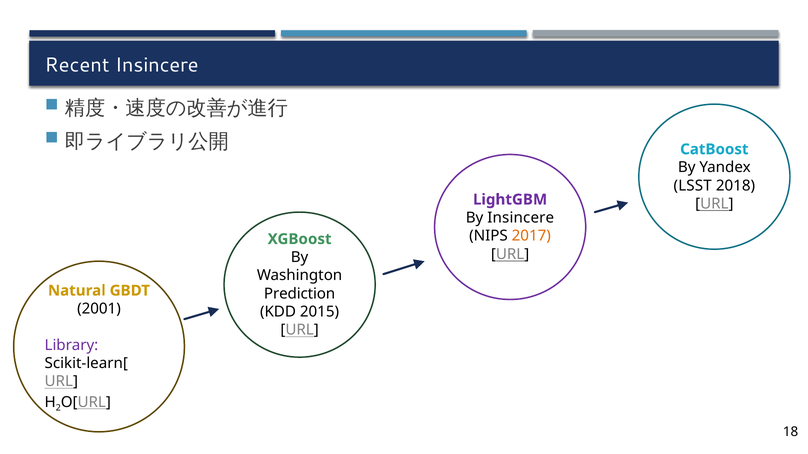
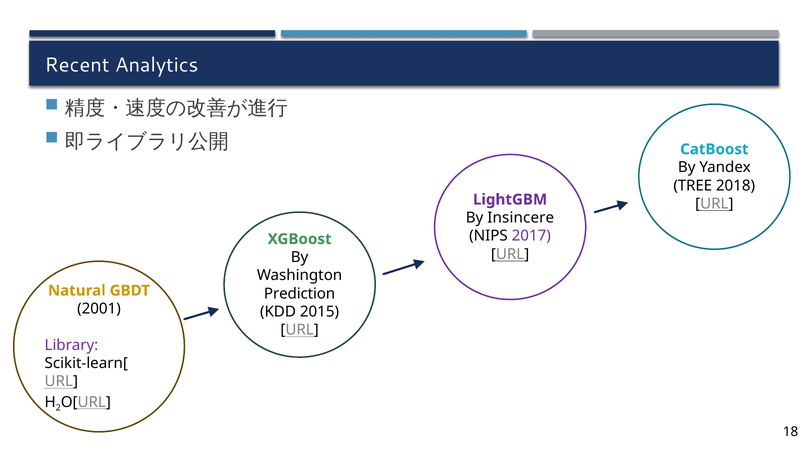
Recent Insincere: Insincere -> Analytics (157, 65)
LSST: LSST -> TREE (693, 186)
2017 colour: orange -> purple (531, 236)
